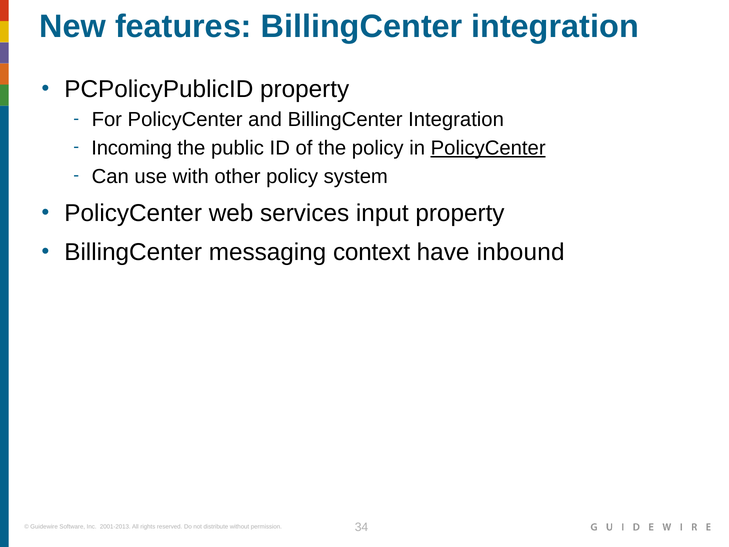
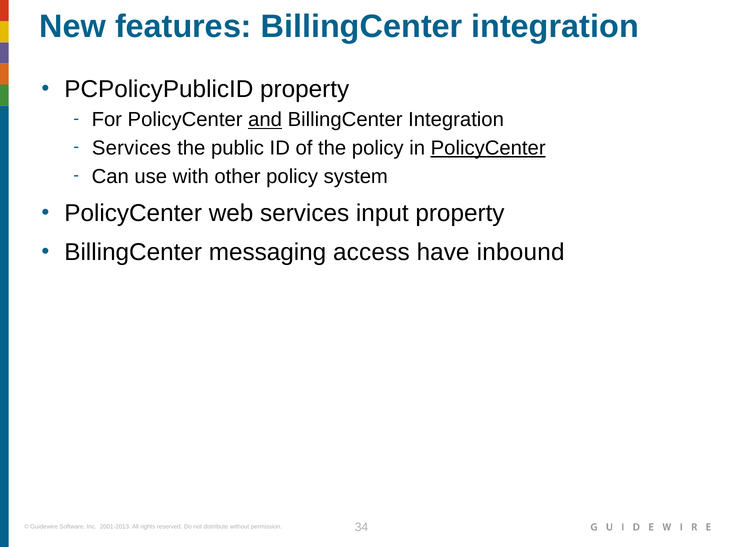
and underline: none -> present (265, 120)
Incoming: Incoming -> Services (132, 148)
context: context -> access (371, 252)
